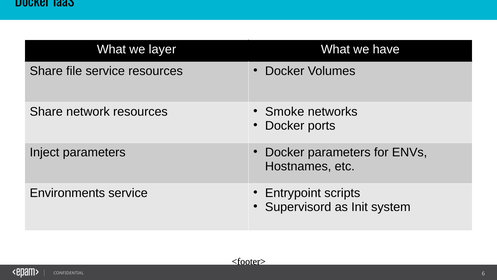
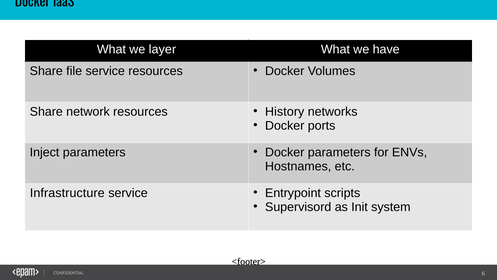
Smoke: Smoke -> History (285, 112)
Environments: Environments -> Infrastructure (67, 193)
